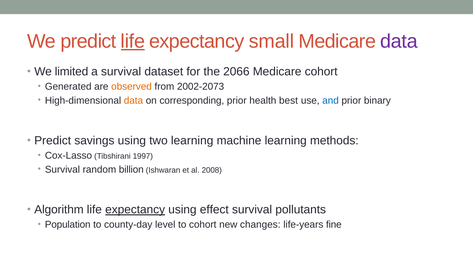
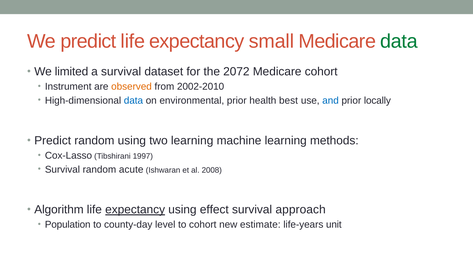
life underline: present -> none (133, 41)
data colour: purple -> green (399, 41)
2066: 2066 -> 2072 (236, 72)
Generated: Generated -> Instrument (68, 87)
2002-2073: 2002-2073 -> 2002-2010 (201, 87)
data colour: orange -> blue (133, 100)
corresponding: corresponding -> environmental (192, 100)
binary: binary -> locally (377, 100)
Predict savings: savings -> random (94, 141)
billion: billion -> acute (131, 169)
pollutants: pollutants -> approach (301, 210)
changes: changes -> estimate (260, 225)
fine: fine -> unit (334, 225)
